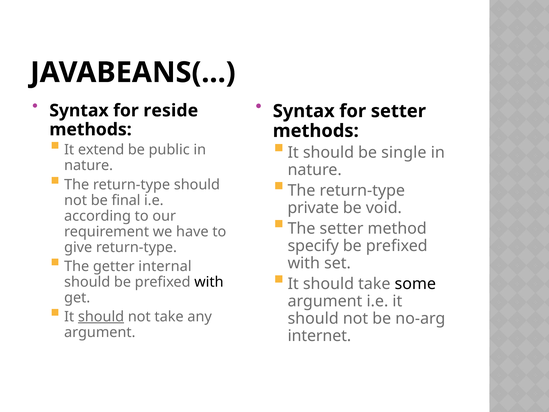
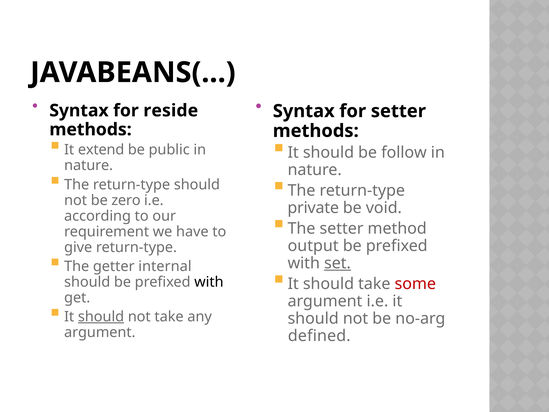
single: single -> follow (404, 152)
final: final -> zero (126, 200)
specify: specify -> output (313, 246)
set underline: none -> present (337, 263)
some colour: black -> red (415, 284)
internet: internet -> defined (319, 336)
